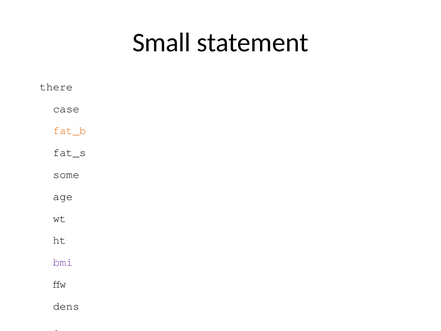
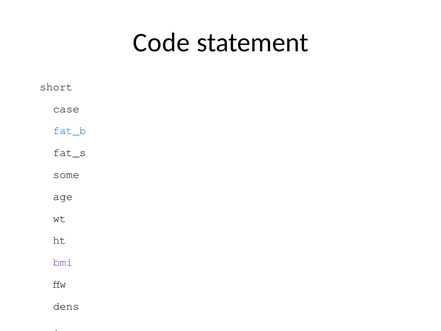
Small: Small -> Code (161, 43)
there: there -> short (56, 87)
fat_b colour: orange -> blue (69, 131)
